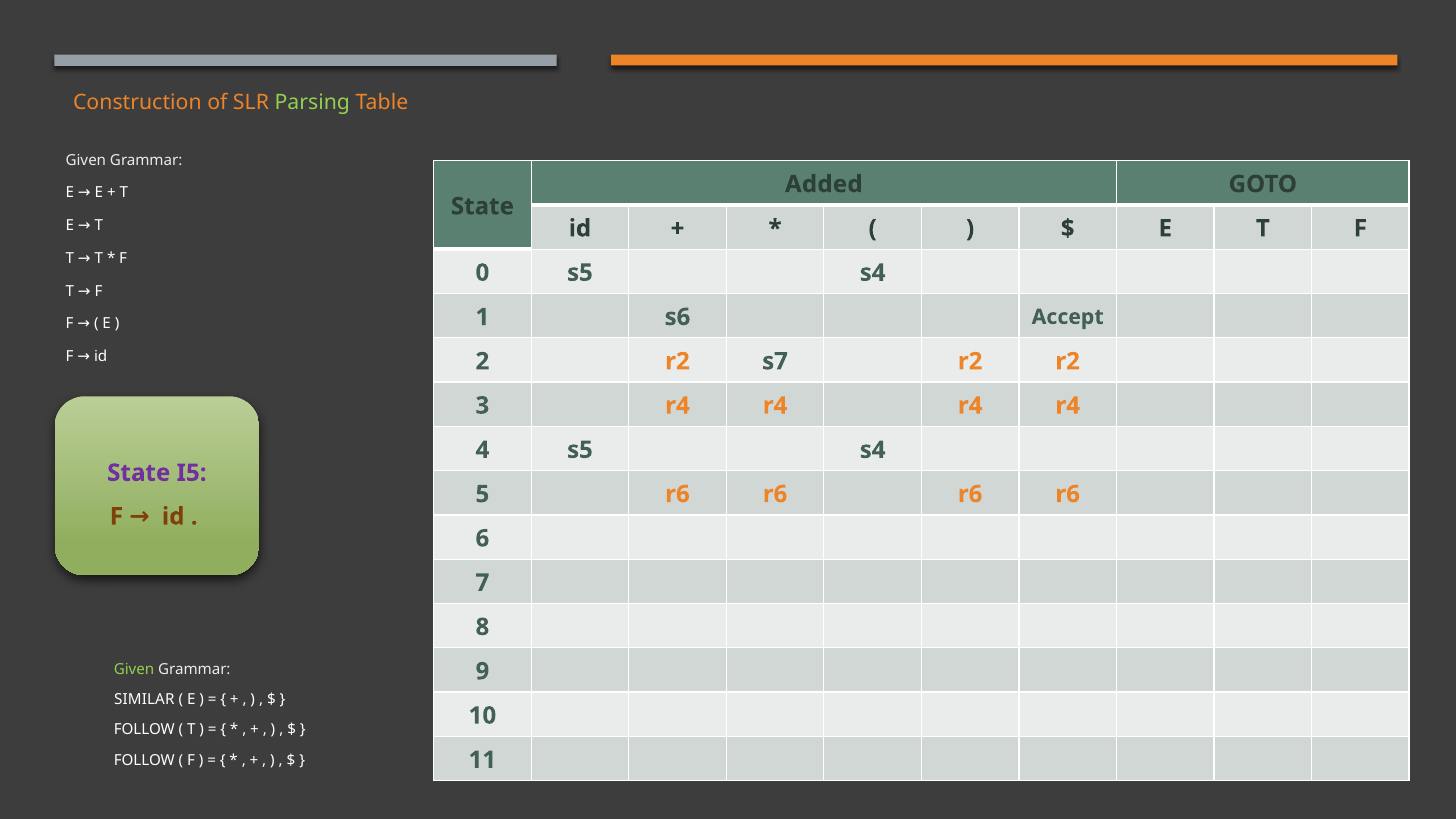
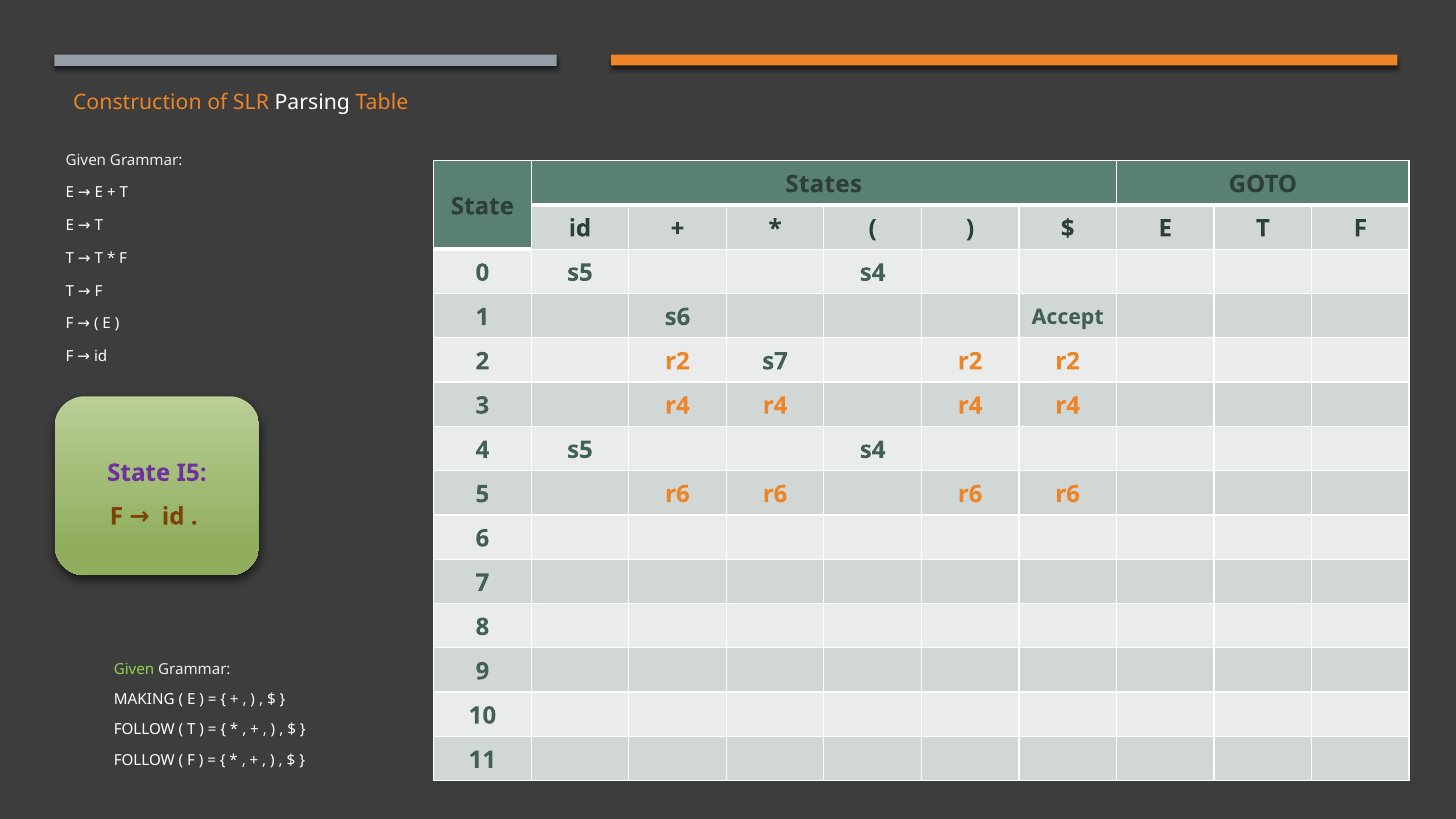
Parsing colour: light green -> white (312, 103)
Added: Added -> States (824, 184)
SIMILAR: SIMILAR -> MAKING (144, 700)
